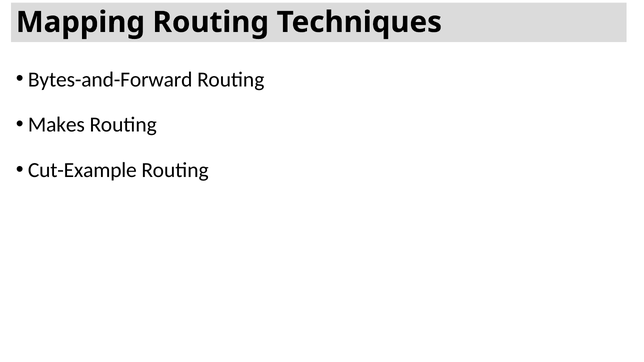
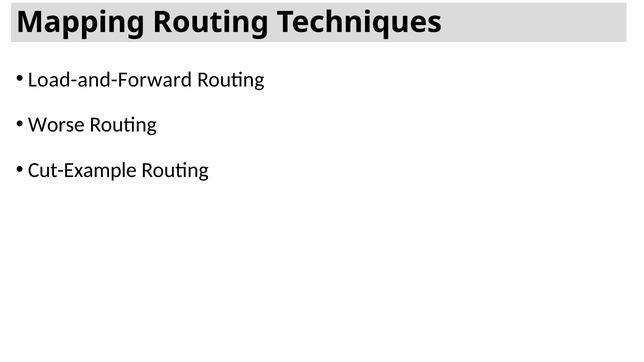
Bytes-and-Forward: Bytes-and-Forward -> Load-and-Forward (110, 80)
Makes: Makes -> Worse (56, 125)
